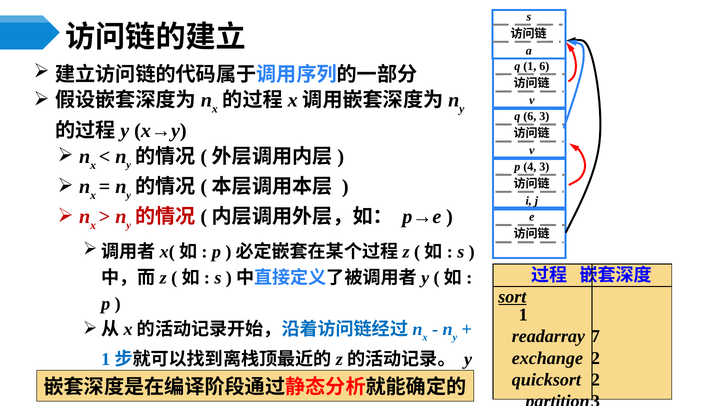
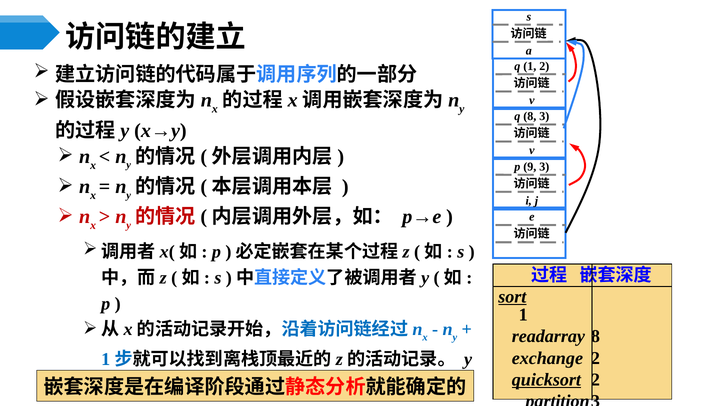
1 6: 6 -> 2 (544, 66)
q 6: 6 -> 8 (530, 116)
4: 4 -> 9 (530, 167)
readarray 7: 7 -> 8 (595, 337)
quicksort underline: none -> present (546, 380)
